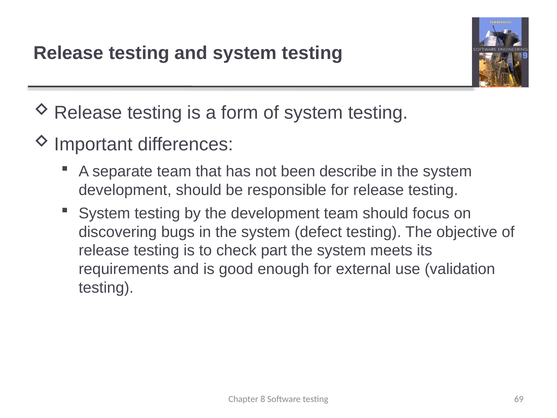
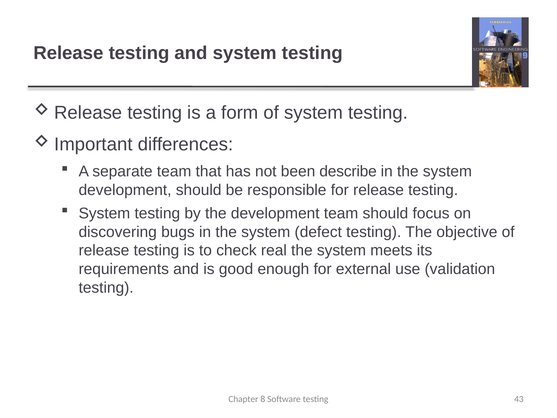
part: part -> real (274, 250)
69: 69 -> 43 (519, 399)
